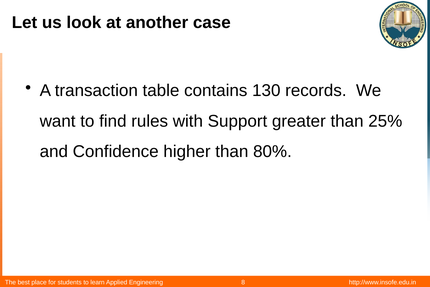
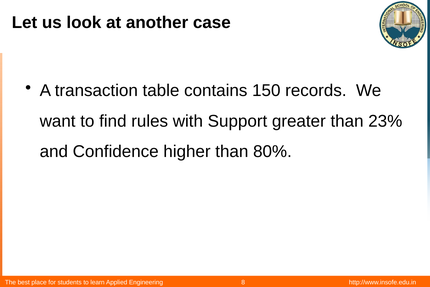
130: 130 -> 150 (266, 90)
25%: 25% -> 23% (385, 121)
